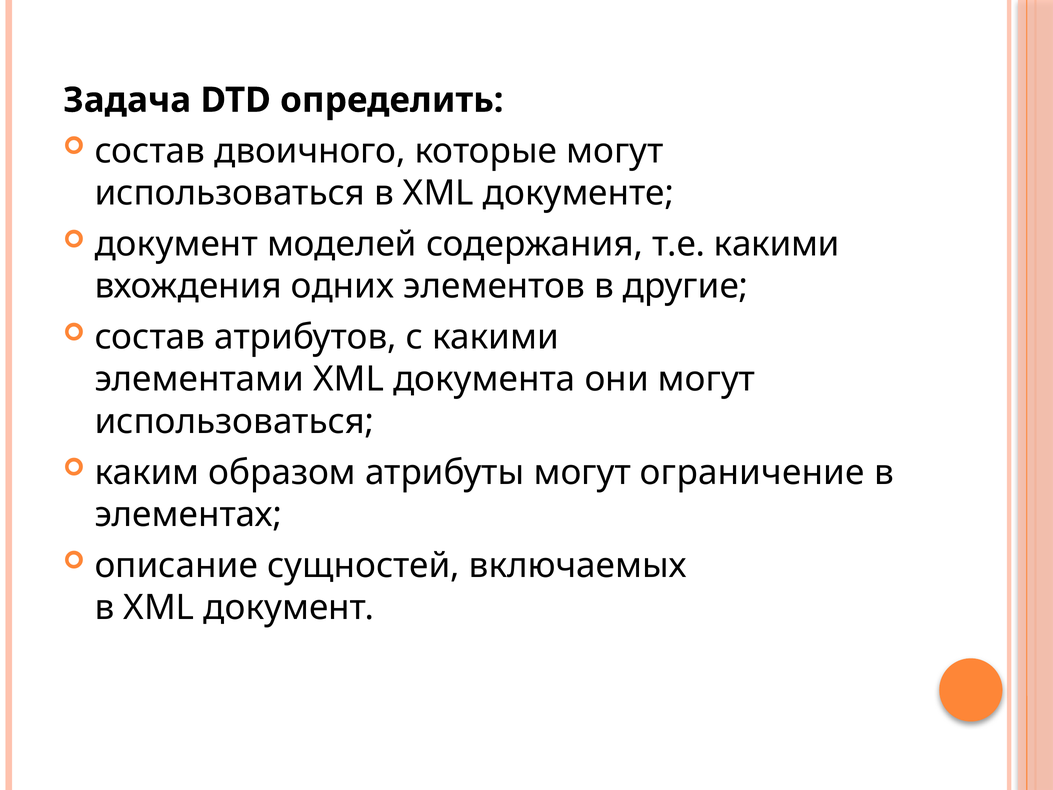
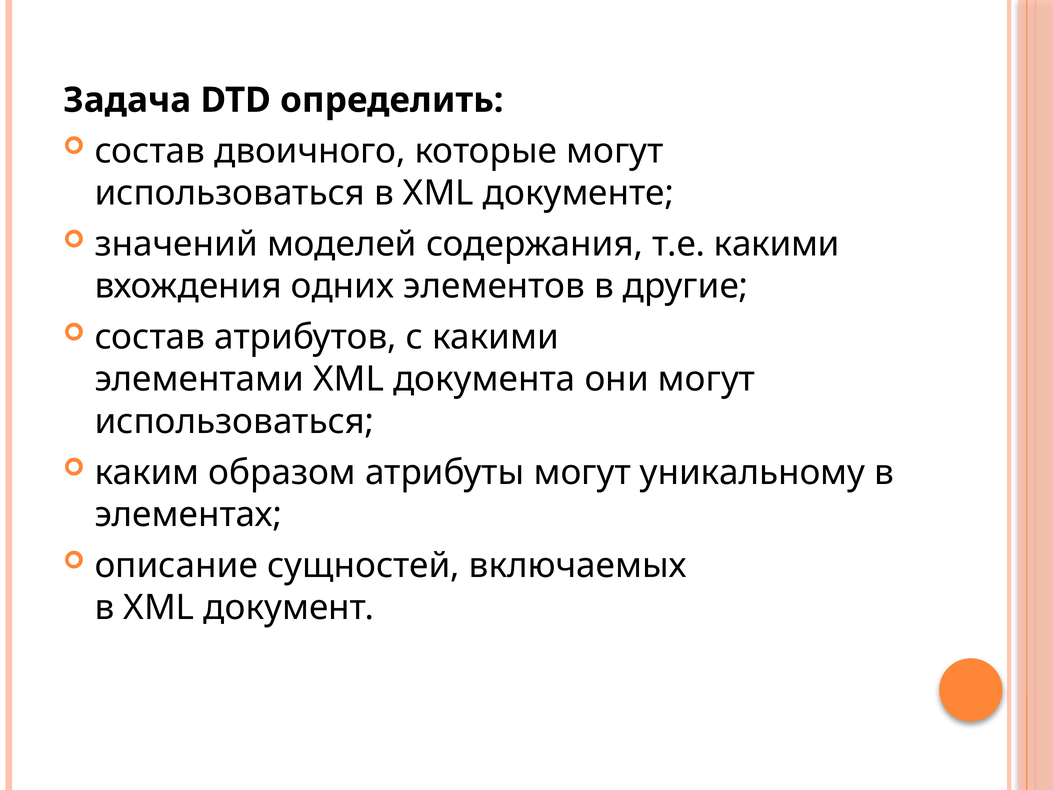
документ: документ -> значений (176, 244)
ограничение: ограничение -> уникальному (753, 472)
